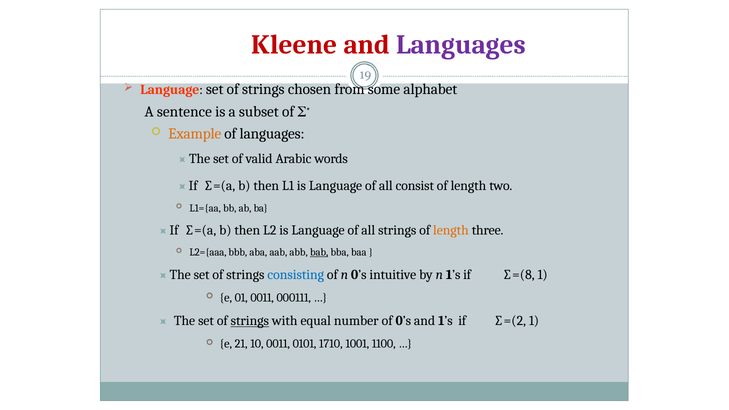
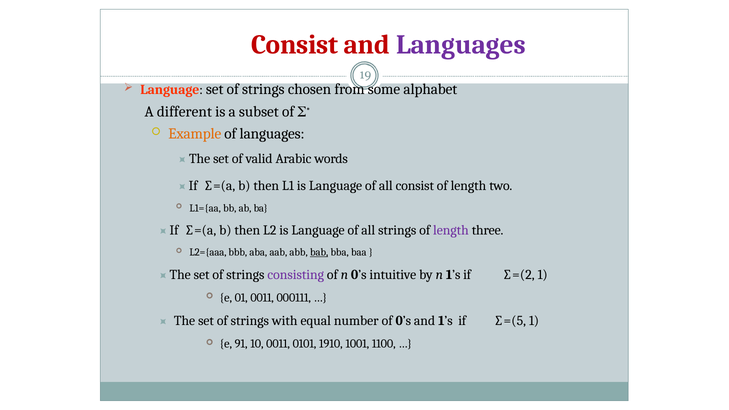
Kleene: Kleene -> Consist (295, 45)
sentence: sentence -> different (184, 112)
length colour: orange -> purple (451, 230)
consisting colour: blue -> purple (296, 275)
∑=(8: ∑=(8 -> ∑=(2 (519, 275)
strings underline: present -> none (250, 321)
∑=(2: ∑=(2 -> ∑=(5 (510, 321)
21: 21 -> 91 (241, 344)
1710: 1710 -> 1910 (331, 344)
